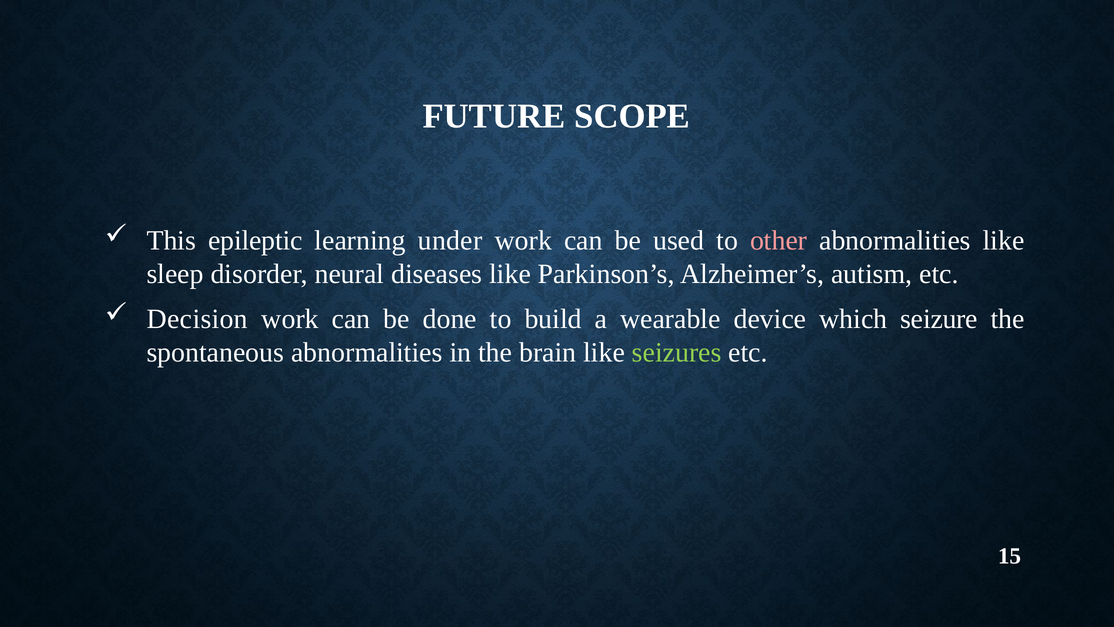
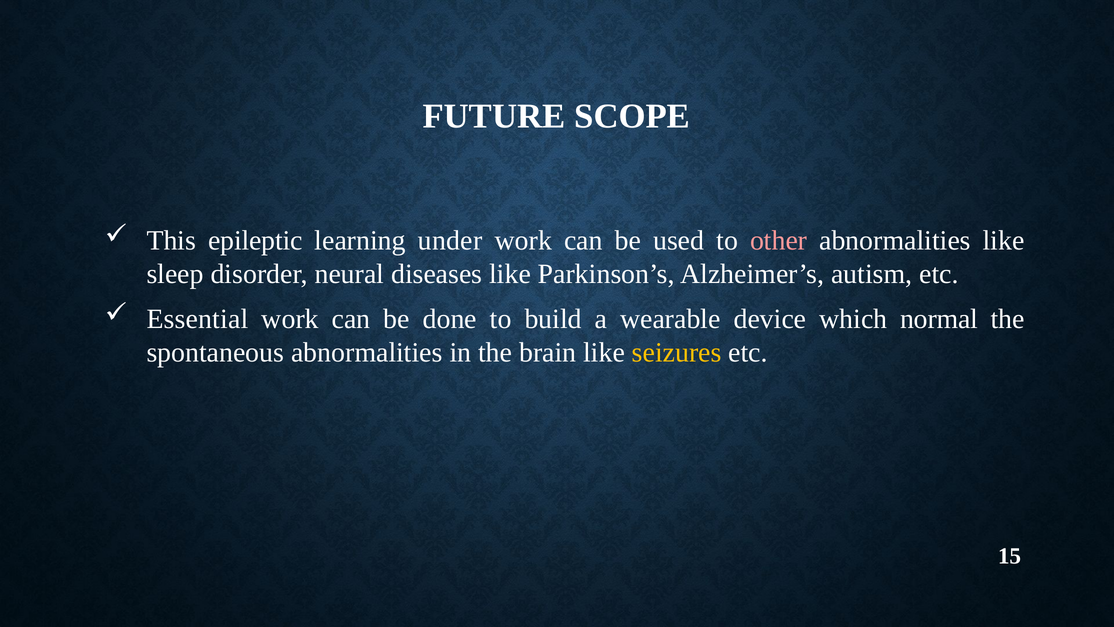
Decision: Decision -> Essential (197, 319)
seizure: seizure -> normal (939, 319)
seizures colour: light green -> yellow (677, 352)
